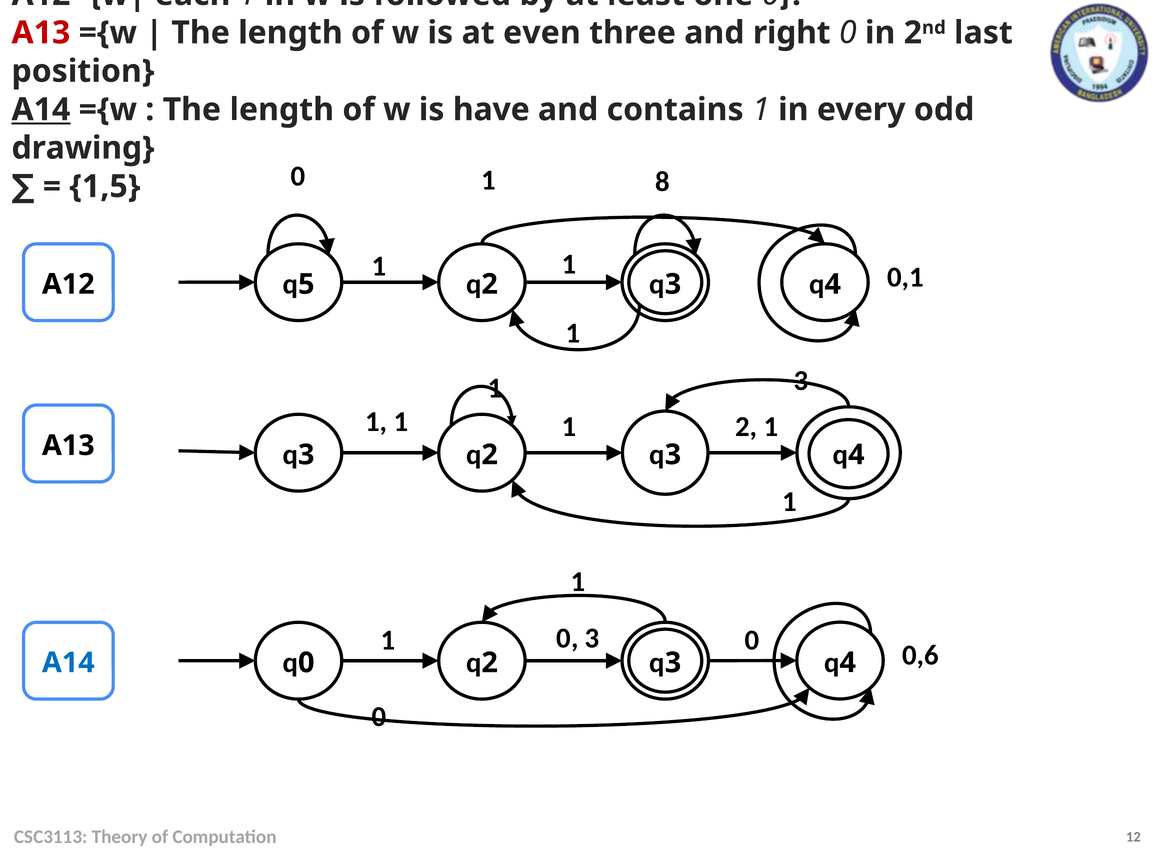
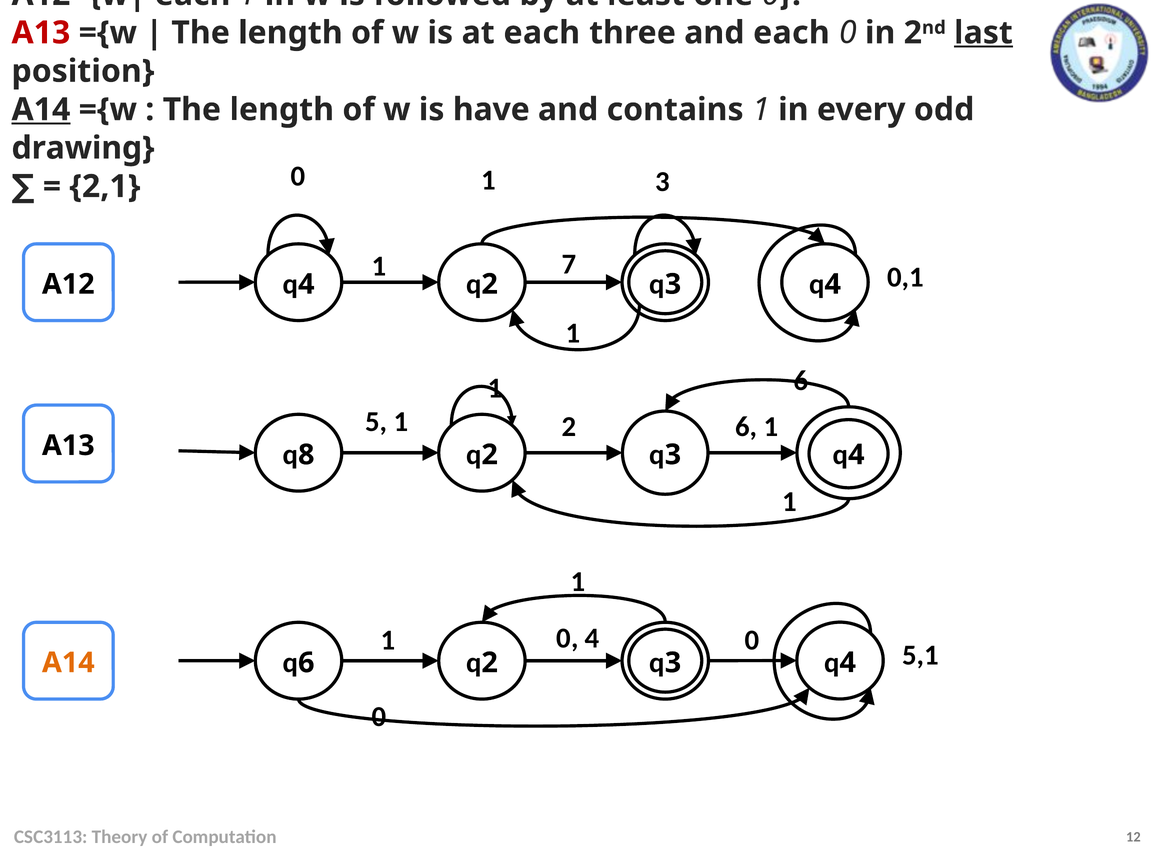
at even: even -> each (542, 33)
and right: right -> each (791, 33)
last underline: none -> present (983, 33)
1 8: 8 -> 3 (663, 182)
1,5: 1,5 -> 2,1 (105, 186)
1: 1 -> 7 (569, 264)
5: 5 -> 4 (306, 284)
1 3: 3 -> 6 (801, 381)
1: 1 -> 5 (376, 422)
1: 1 -> 2 (569, 427)
2: 2 -> 6 (746, 427)
3: 3 -> 8 (306, 455)
0 3: 3 -> 4 (592, 638)
0: 0 -> 6 (306, 663)
0,6: 0,6 -> 5,1 (920, 655)
A14 colour: blue -> orange (68, 663)
